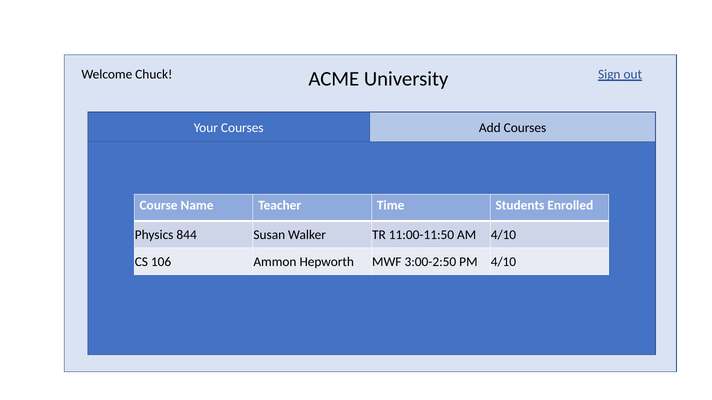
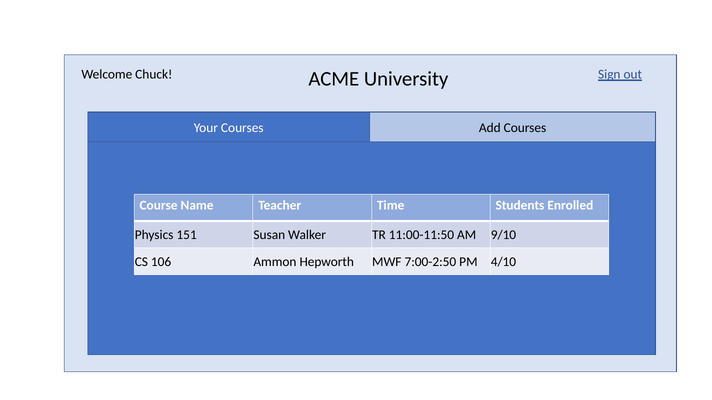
844: 844 -> 151 (187, 235)
AM 4/10: 4/10 -> 9/10 (503, 235)
3:00-2:50: 3:00-2:50 -> 7:00-2:50 (430, 262)
